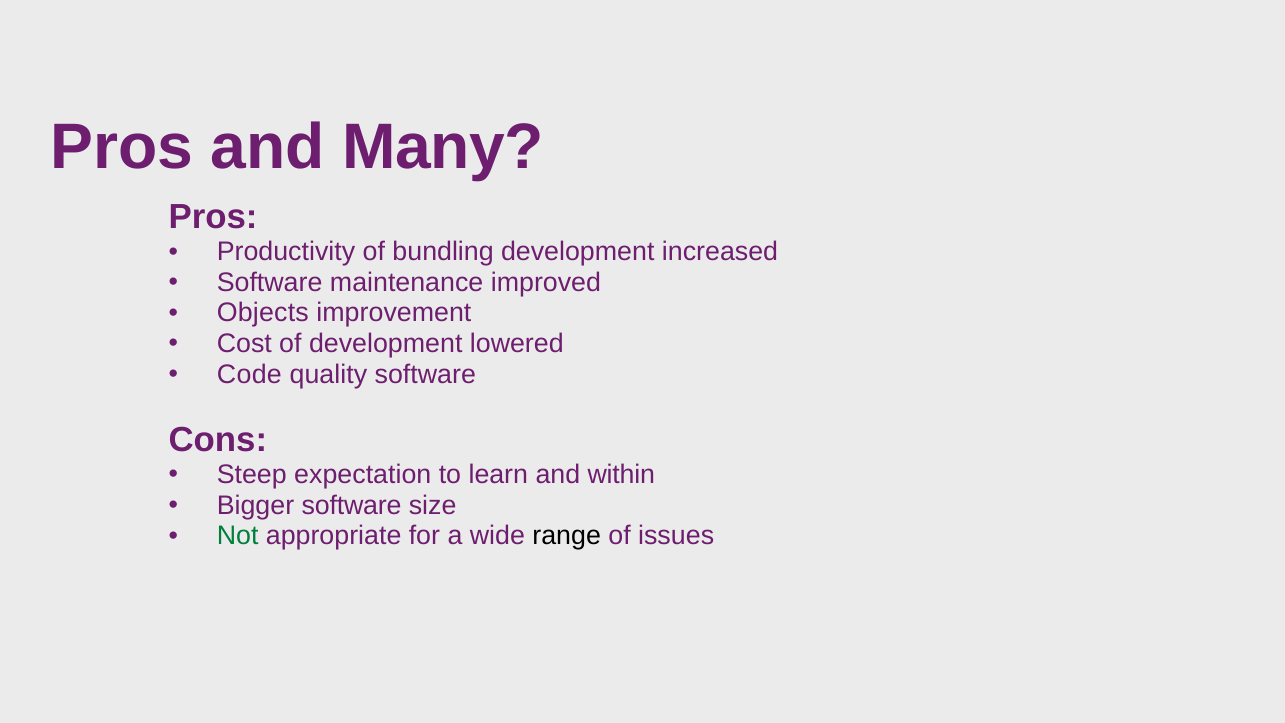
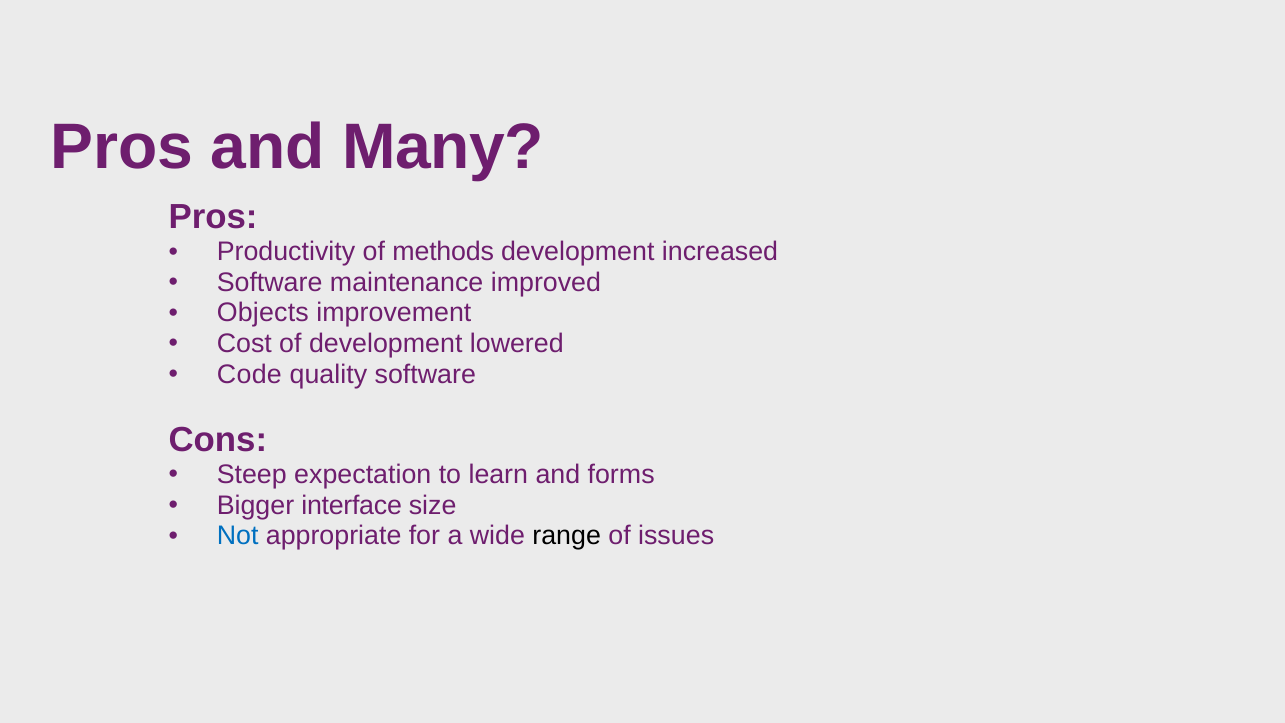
bundling: bundling -> methods (443, 252)
within: within -> forms (621, 475)
Bigger software: software -> interface (352, 505)
Not colour: green -> blue (238, 536)
